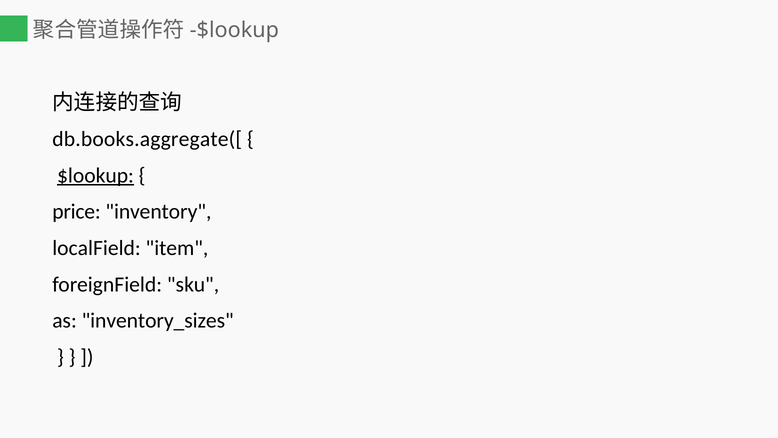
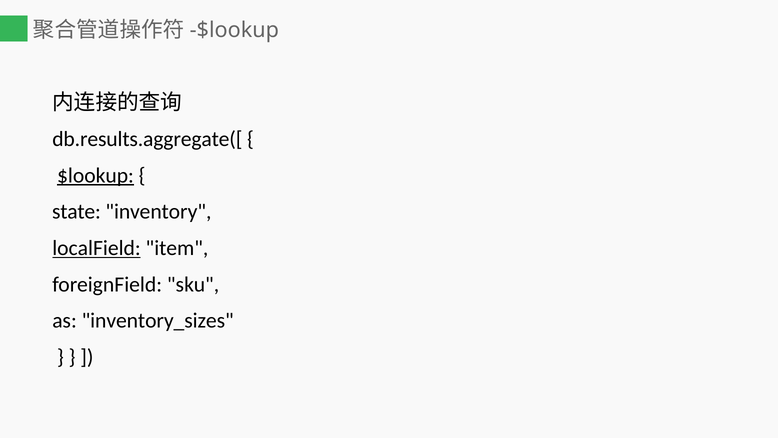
db.books.aggregate([: db.books.aggregate([ -> db.results.aggregate([ (147, 139)
price: price -> state (76, 212)
localField underline: none -> present (96, 248)
